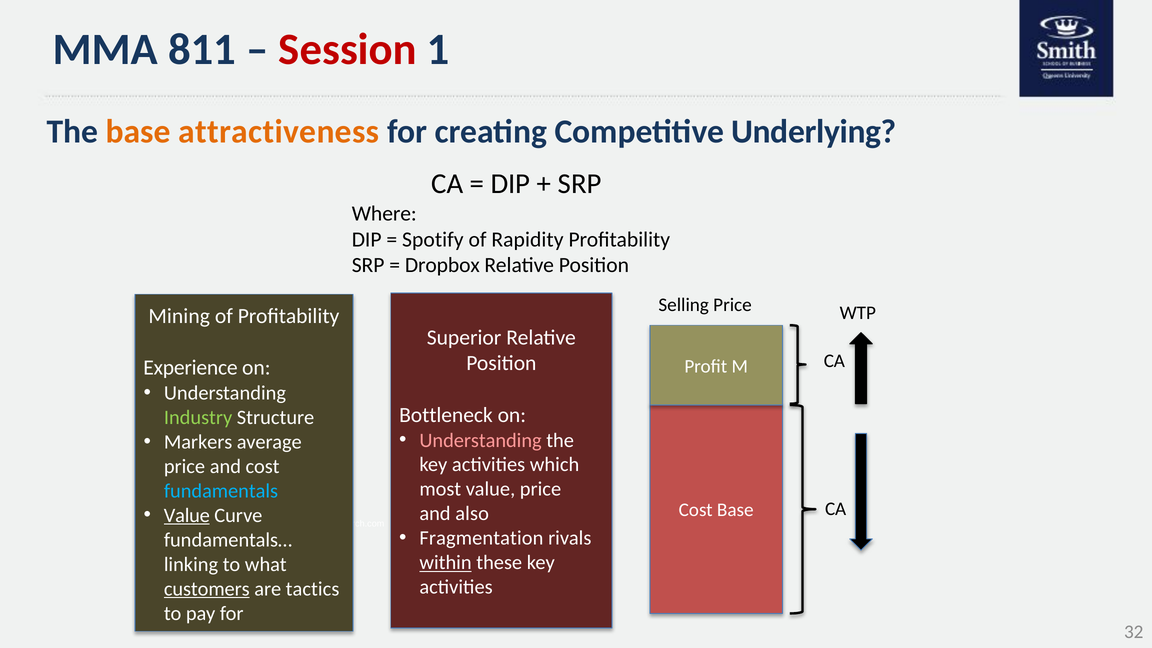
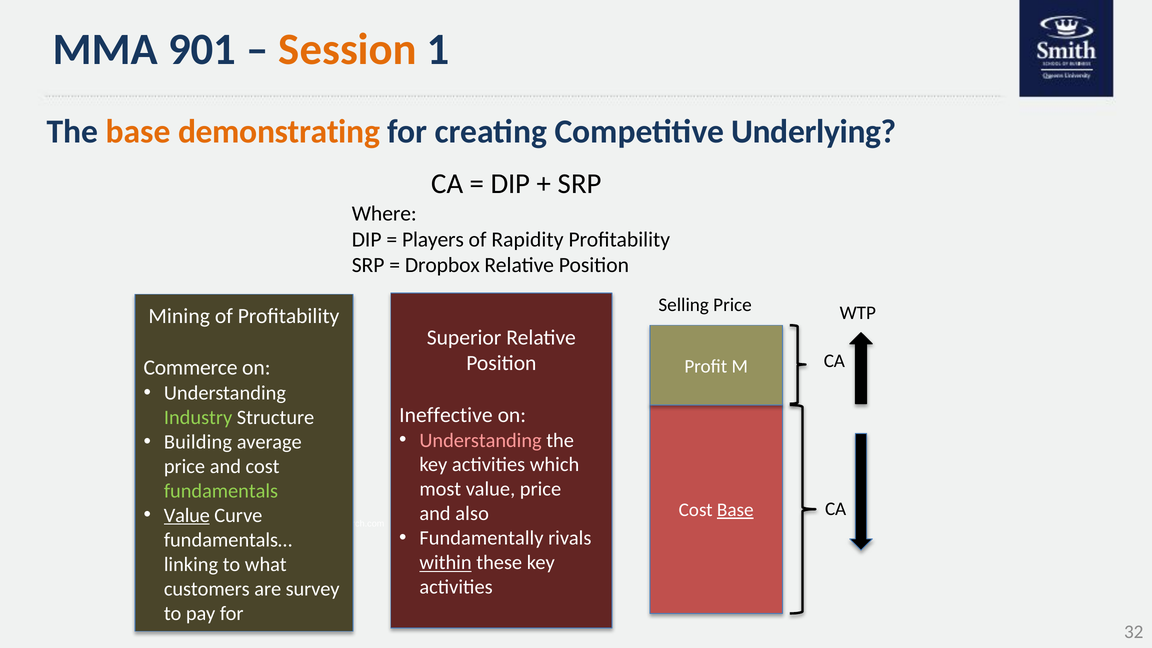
811: 811 -> 901 (202, 50)
Session colour: red -> orange (348, 50)
attractiveness: attractiveness -> demonstrating (279, 132)
Spotify: Spotify -> Players (433, 239)
Experience: Experience -> Commerce (191, 368)
Bottleneck: Bottleneck -> Ineffective (446, 415)
Markers: Markers -> Building (198, 442)
fundamentals colour: light blue -> light green (221, 491)
Base underline: none -> present (735, 510)
Fragmentation: Fragmentation -> Fundamentally (481, 538)
customers underline: present -> none (207, 589)
tactics: tactics -> survey (313, 589)
